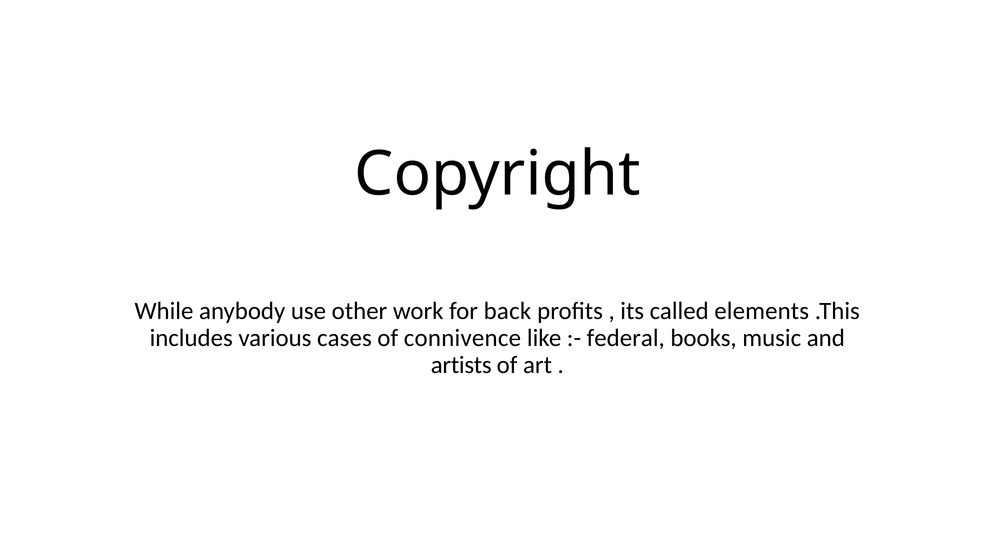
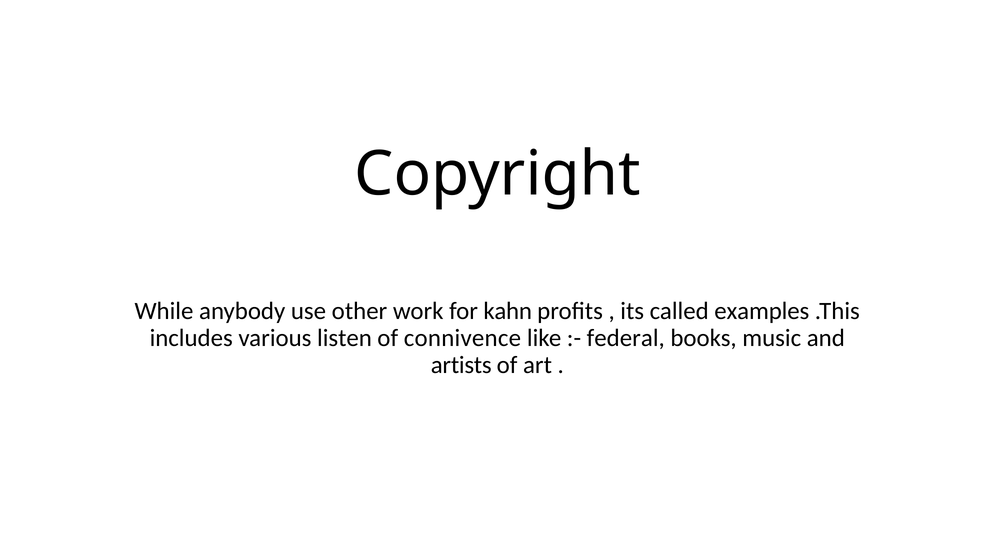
back: back -> kahn (508, 311)
elements: elements -> examples (762, 311)
cases: cases -> listen (344, 338)
